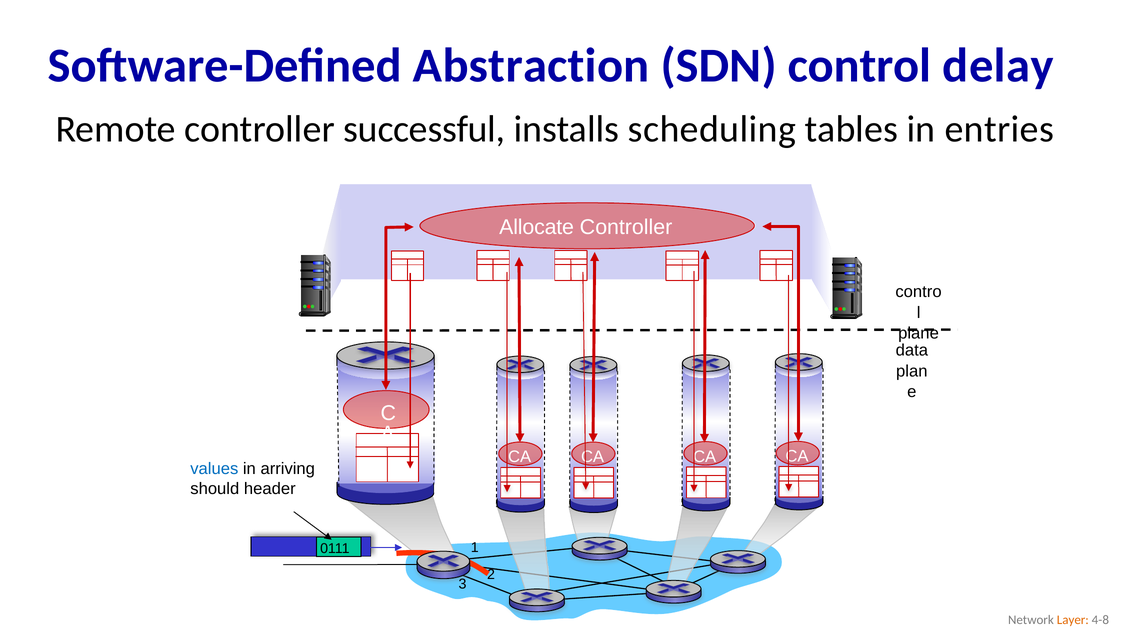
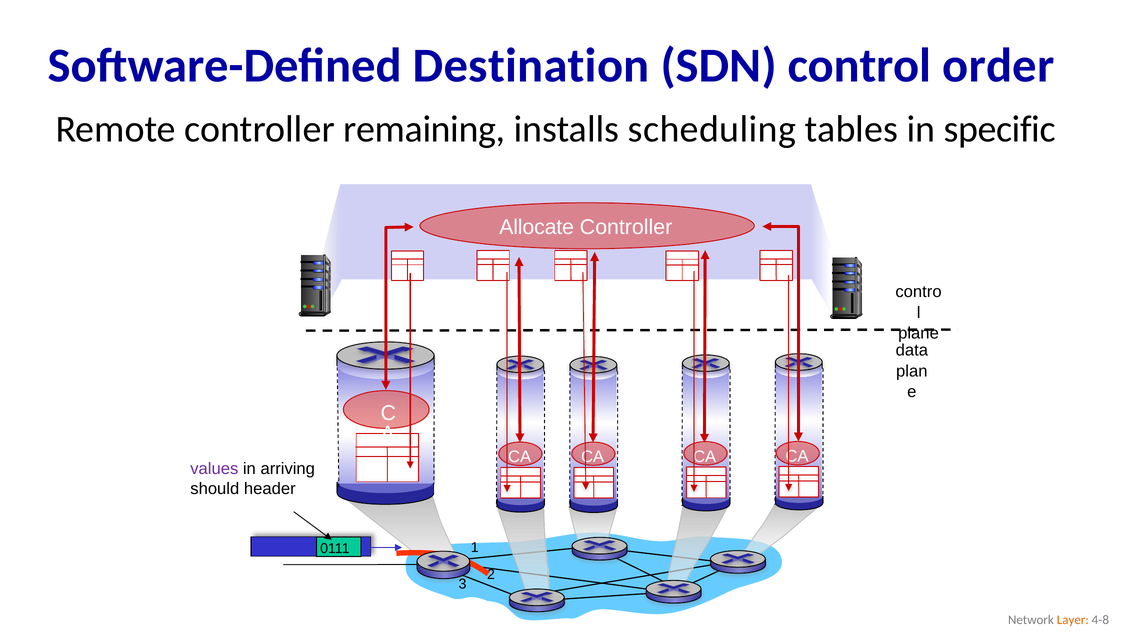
Abstraction: Abstraction -> Destination (531, 66)
delay: delay -> order (998, 66)
successful: successful -> remaining (424, 129)
entries: entries -> specific (1000, 129)
values colour: blue -> purple (214, 469)
